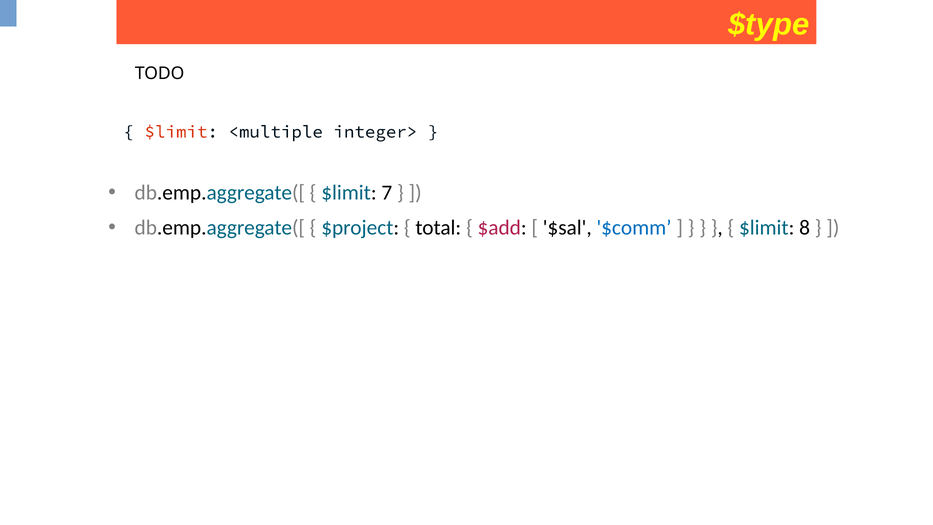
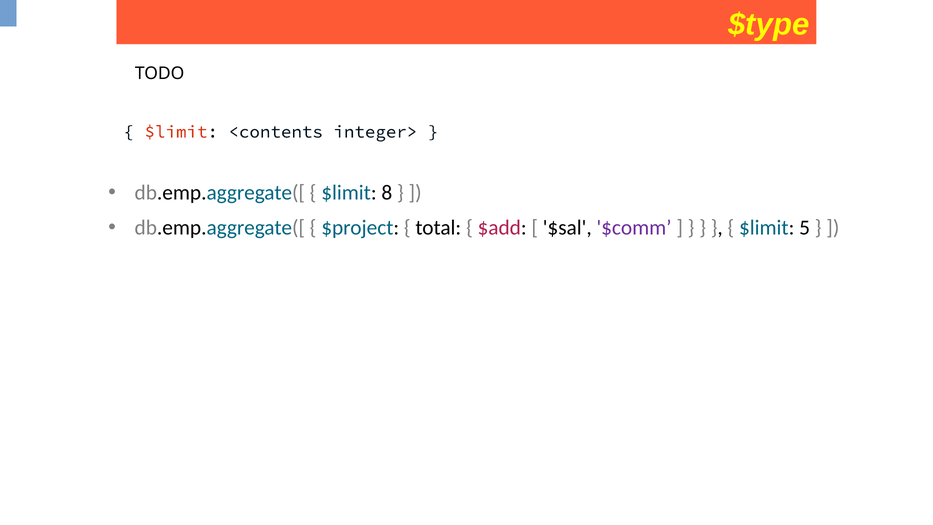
<multiple: <multiple -> <contents (276, 132)
7: 7 -> 8 (387, 193)
$comm colour: blue -> purple (634, 228)
8: 8 -> 5 (805, 228)
